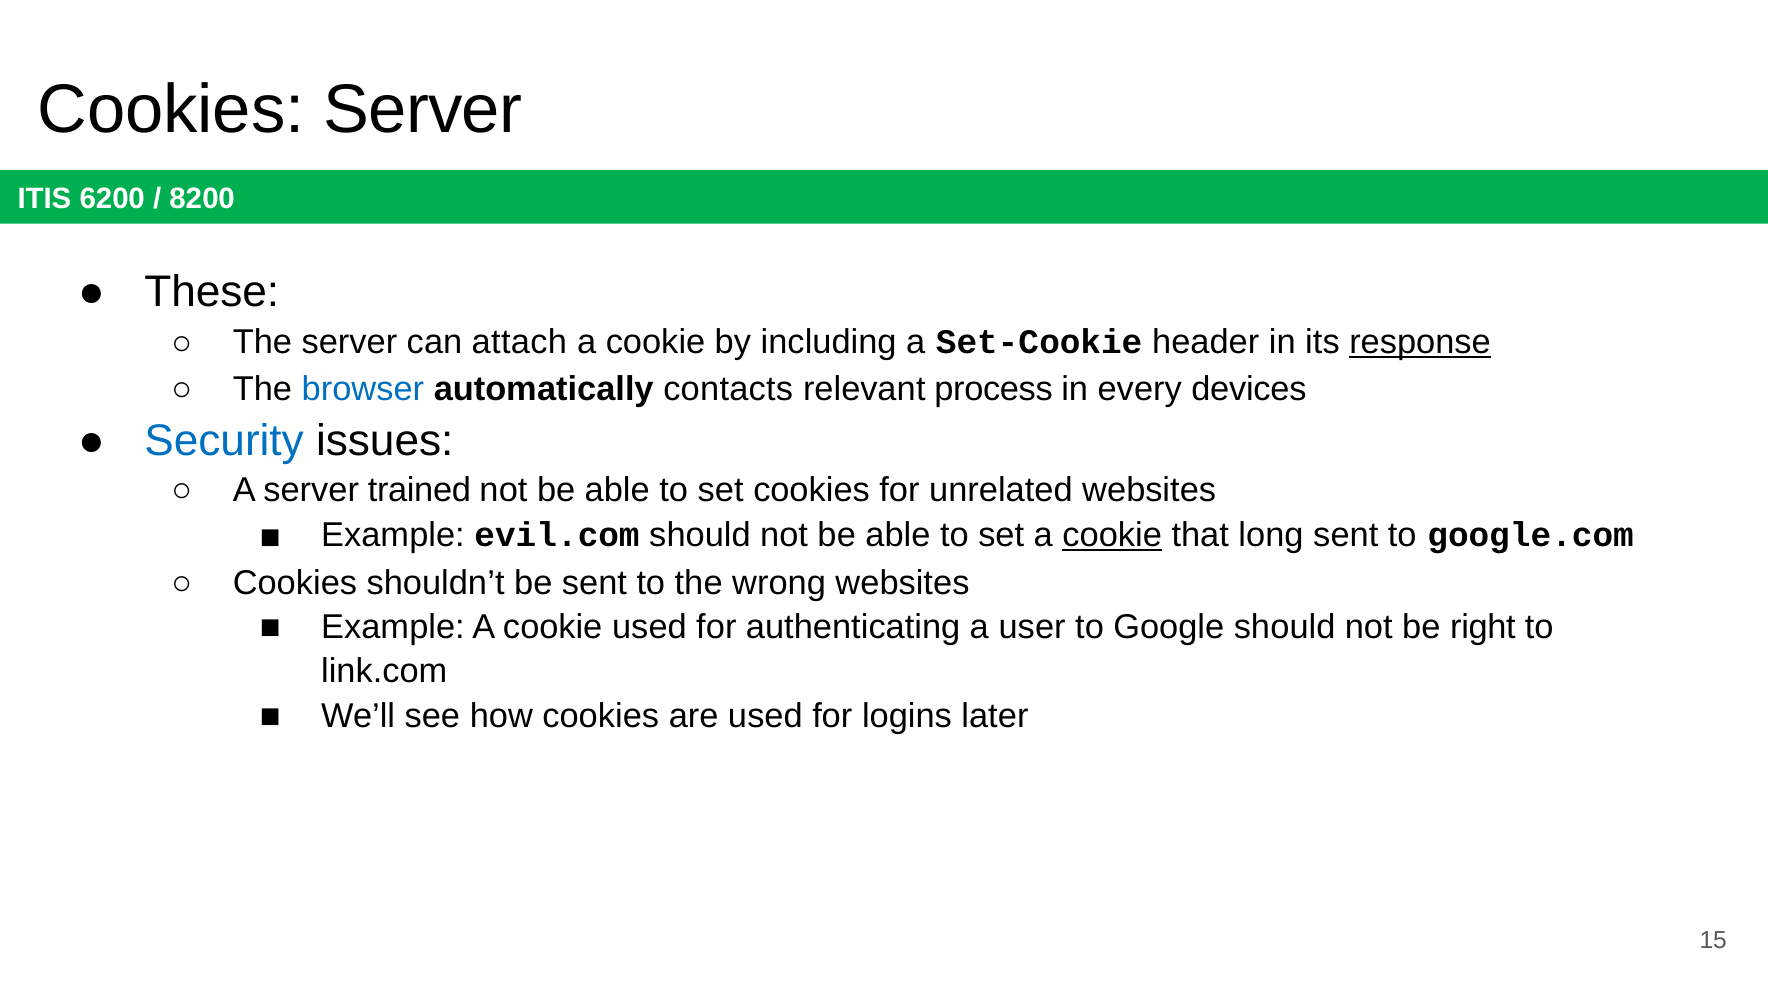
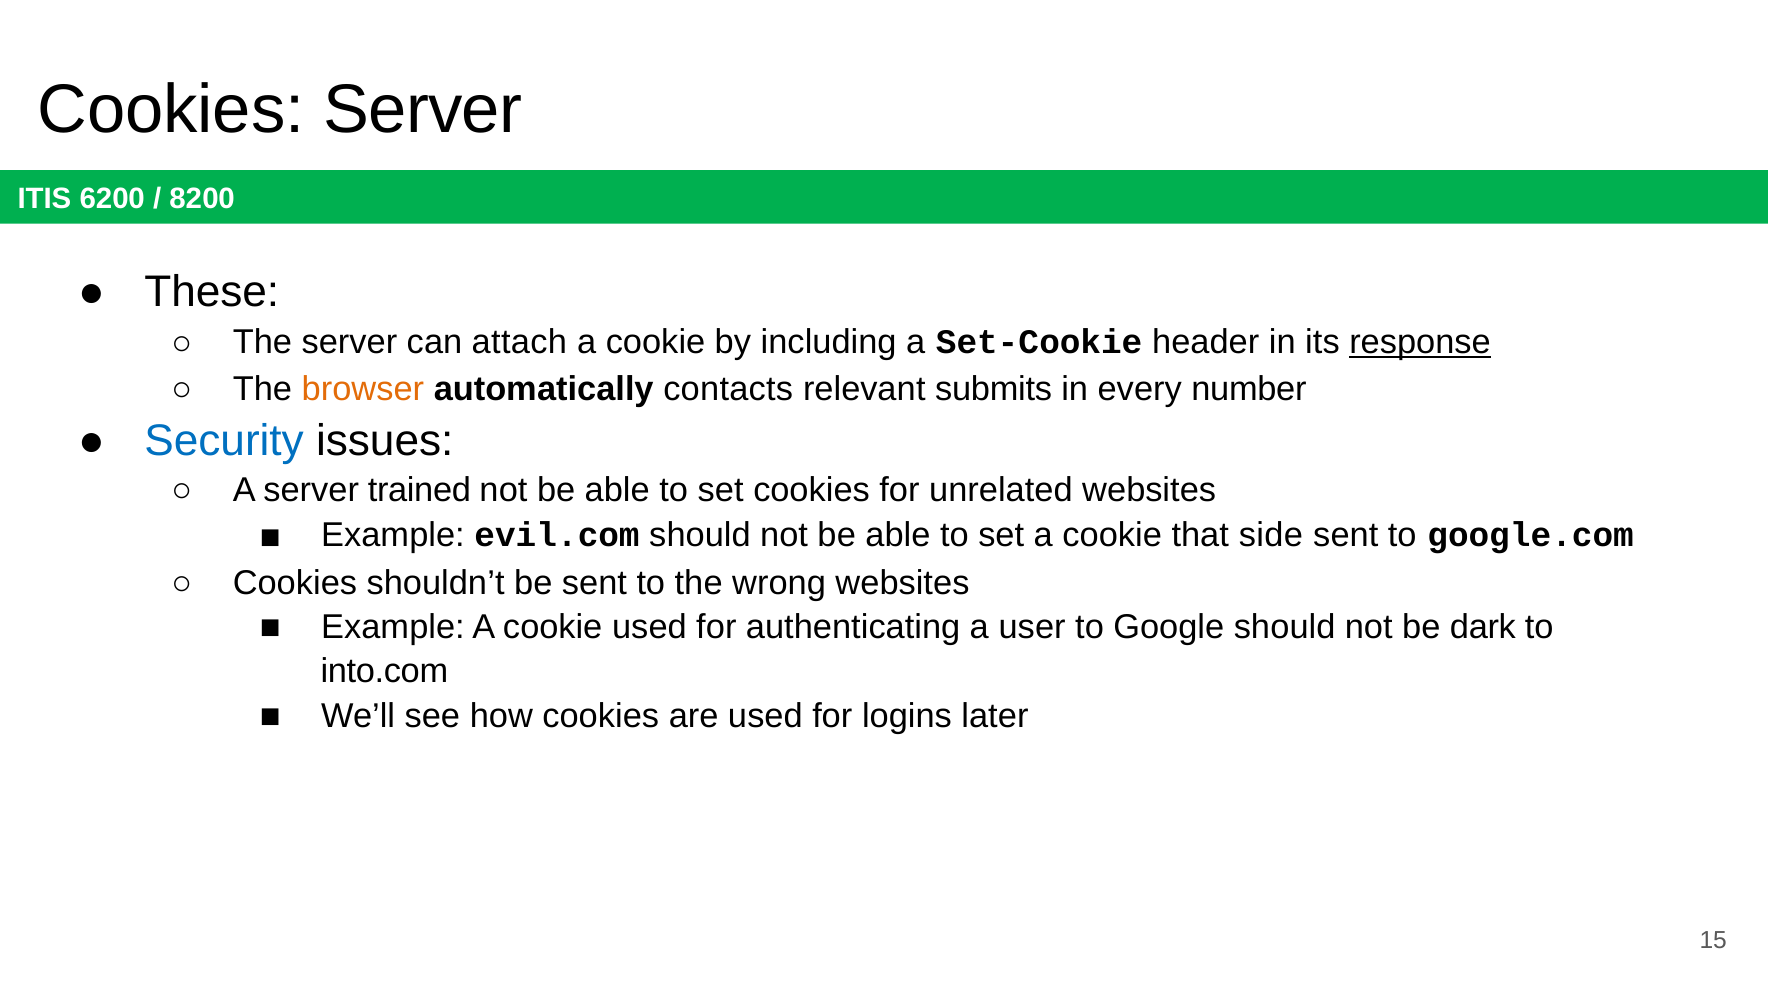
browser colour: blue -> orange (363, 389)
process: process -> submits (994, 389)
devices: devices -> number (1249, 389)
cookie underline: present -> none (1112, 535)
long: long -> side (1271, 535)
right: right -> dark (1483, 627)
link.com: link.com -> into.com (384, 671)
